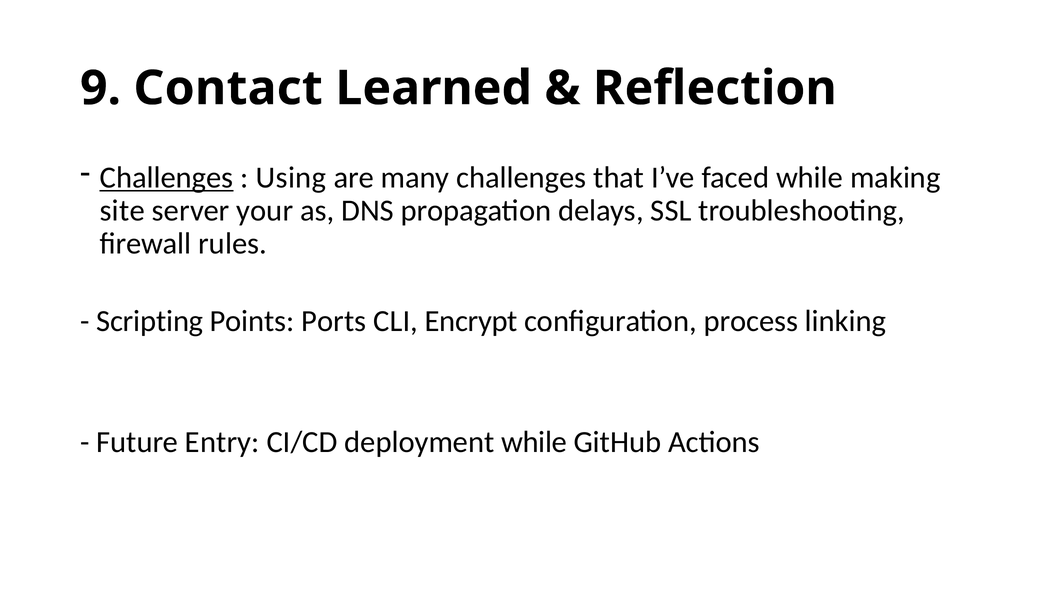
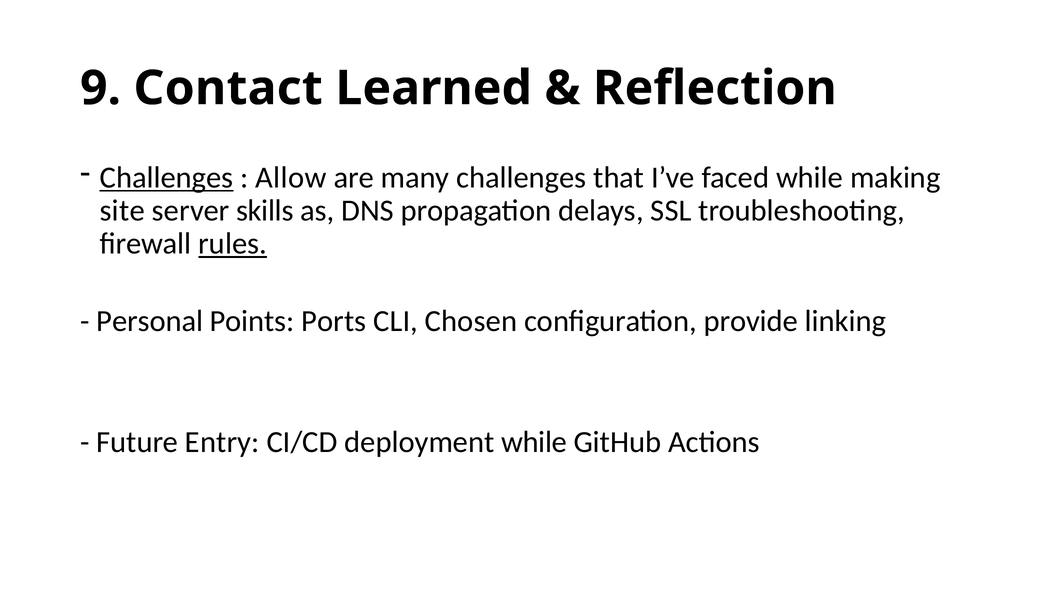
Using: Using -> Allow (291, 178)
your: your -> skills (265, 211)
rules underline: none -> present (233, 244)
Scripting: Scripting -> Personal (150, 321)
Encrypt: Encrypt -> Chosen (471, 321)
process: process -> provide (751, 321)
